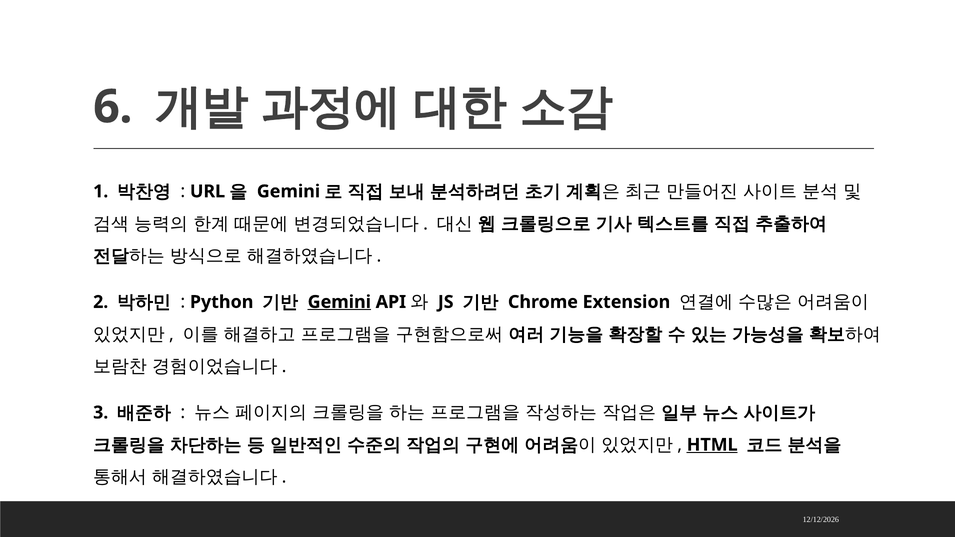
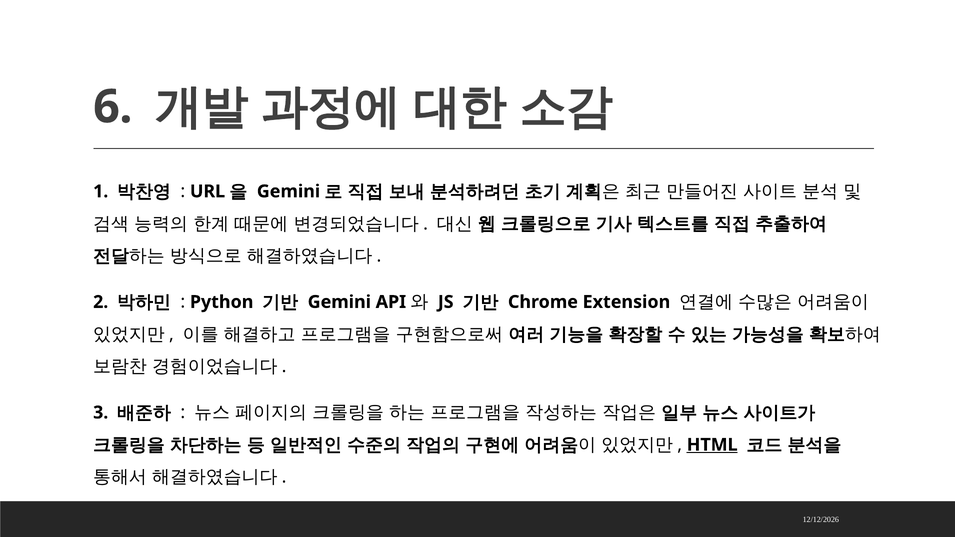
Gemini underline: present -> none (339, 302)
